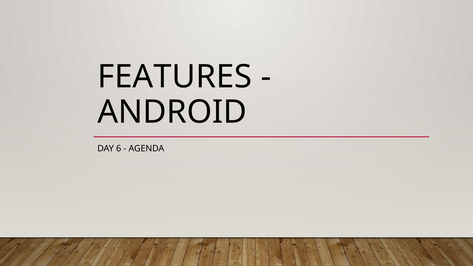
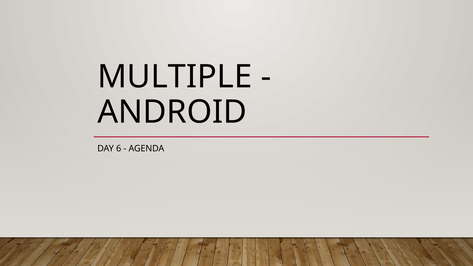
FEATURES: FEATURES -> MULTIPLE (175, 77)
